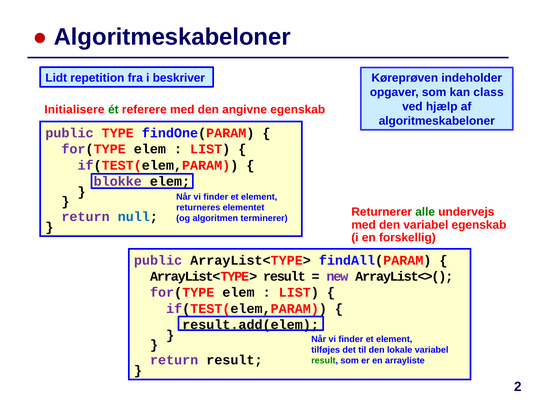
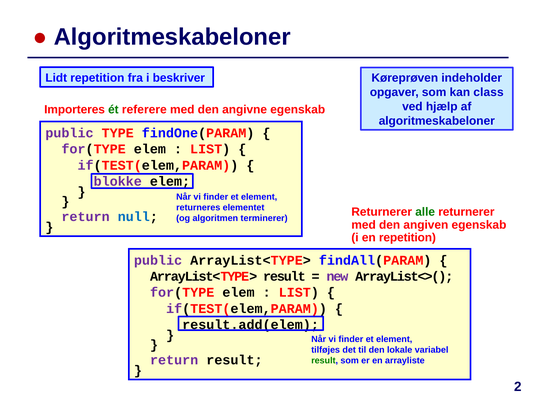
Initialisere: Initialisere -> Importeres (75, 110)
alle undervejs: undervejs -> returnerer (466, 212)
den variabel: variabel -> angiven (426, 225)
en forskellig: forskellig -> repetition (407, 238)
